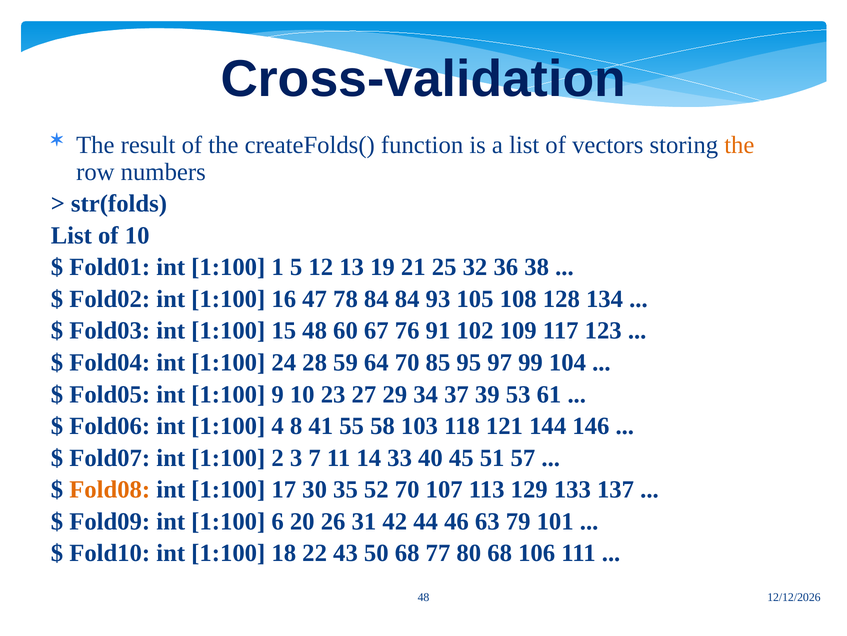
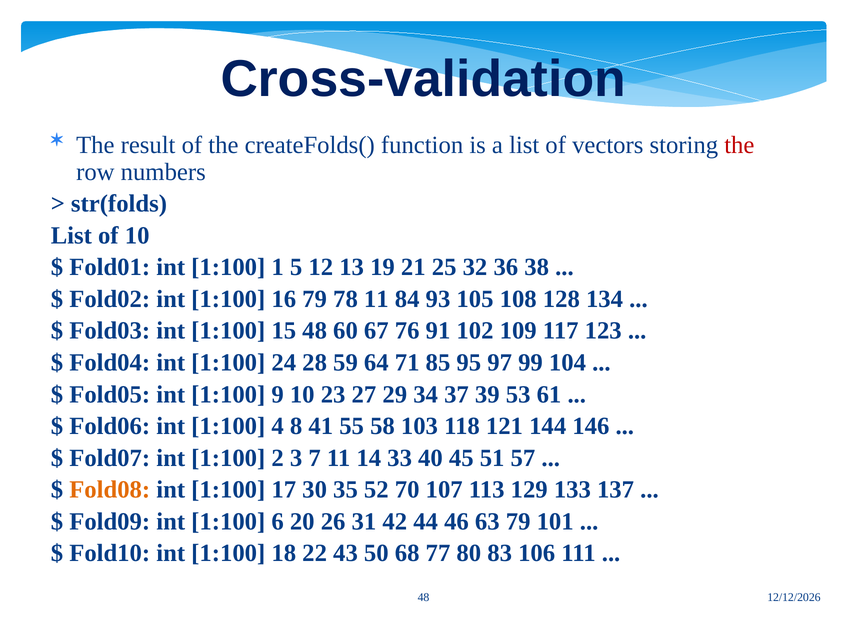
the colour: orange -> red (739, 145)
16 47: 47 -> 79 (315, 299)
78 84: 84 -> 11 (376, 299)
64 70: 70 -> 71 (407, 362)
80 68: 68 -> 83 (500, 553)
